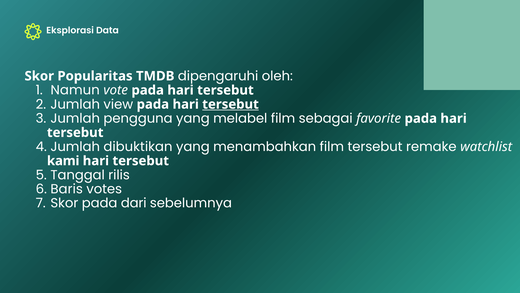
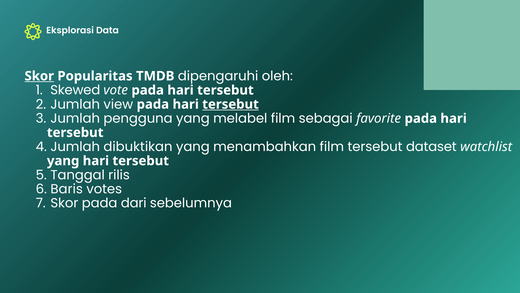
Skor underline: none -> present (39, 76)
Namun: Namun -> Skewed (75, 90)
remake: remake -> dataset (431, 146)
kami: kami -> yang (63, 161)
